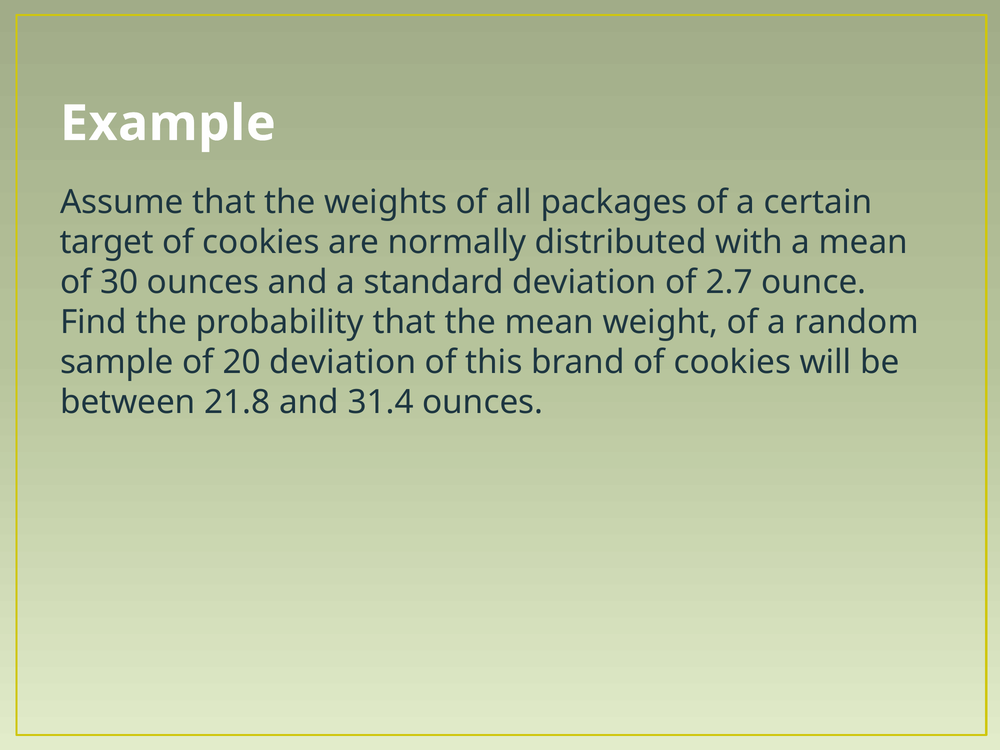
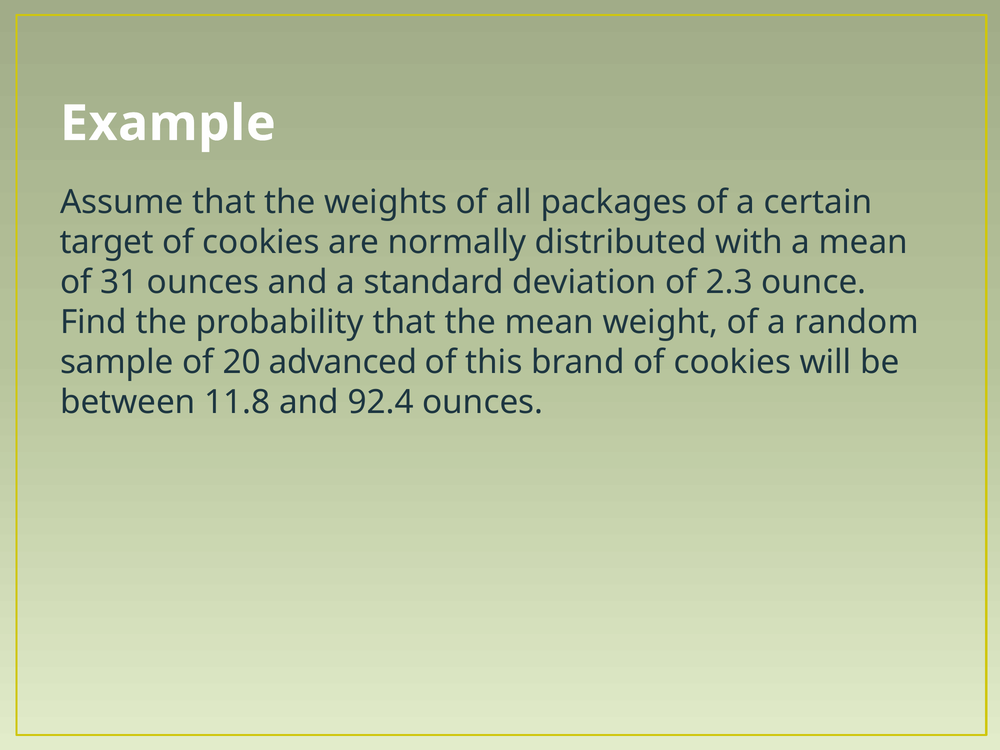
30: 30 -> 31 (119, 282)
2.7: 2.7 -> 2.3 (729, 282)
20 deviation: deviation -> advanced (343, 362)
21.8: 21.8 -> 11.8 (237, 402)
31.4: 31.4 -> 92.4 (381, 402)
